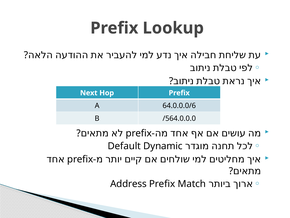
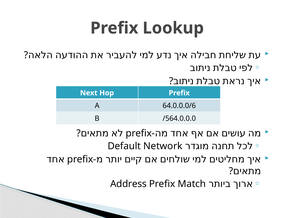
Dynamic: Dynamic -> Network (163, 146)
